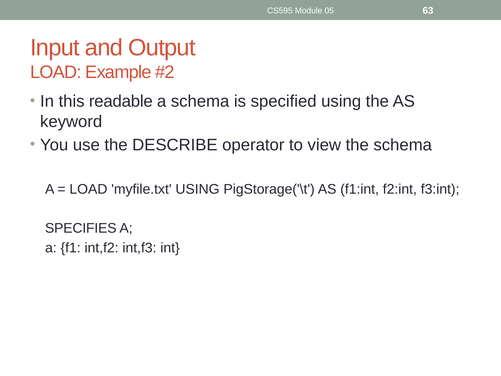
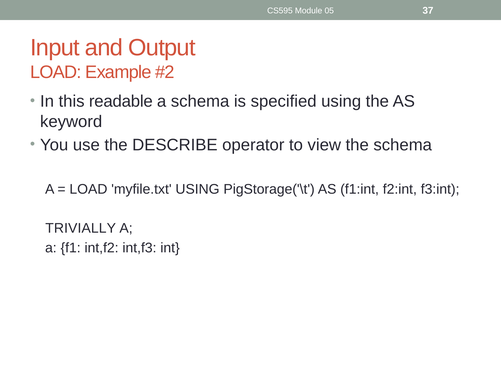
63: 63 -> 37 (428, 11)
SPECIFIES: SPECIFIES -> TRIVIALLY (81, 228)
